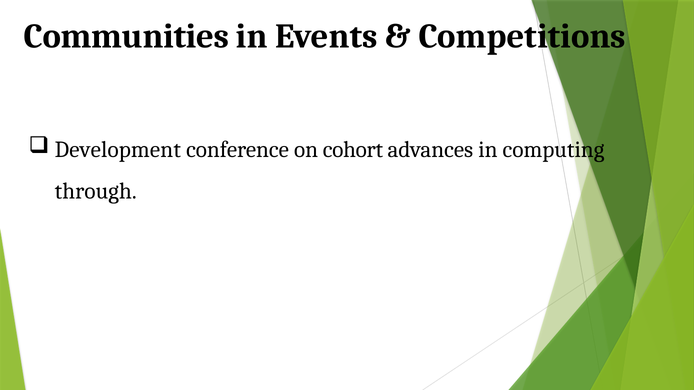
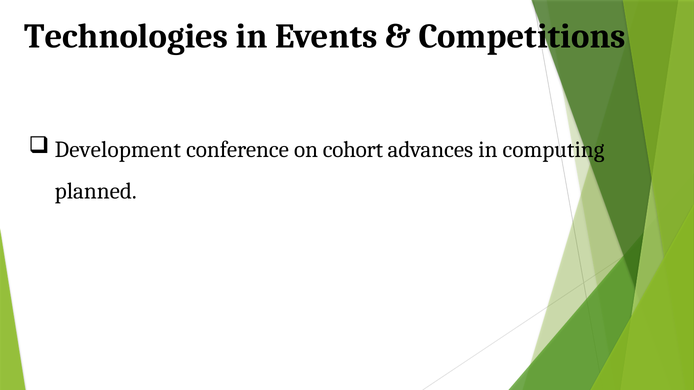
Communities: Communities -> Technologies (126, 36)
through: through -> planned (96, 191)
